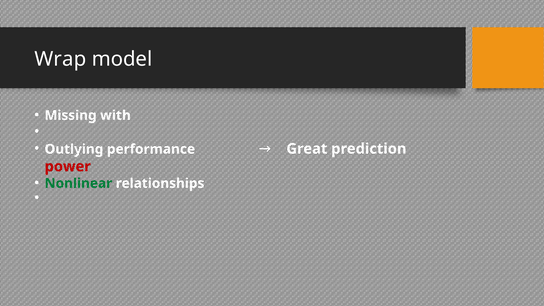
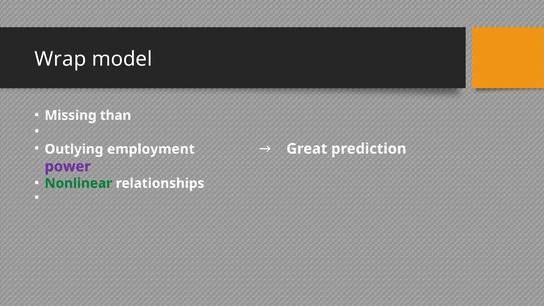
with: with -> than (116, 115)
performance: performance -> employment (151, 149)
power colour: red -> purple (68, 166)
